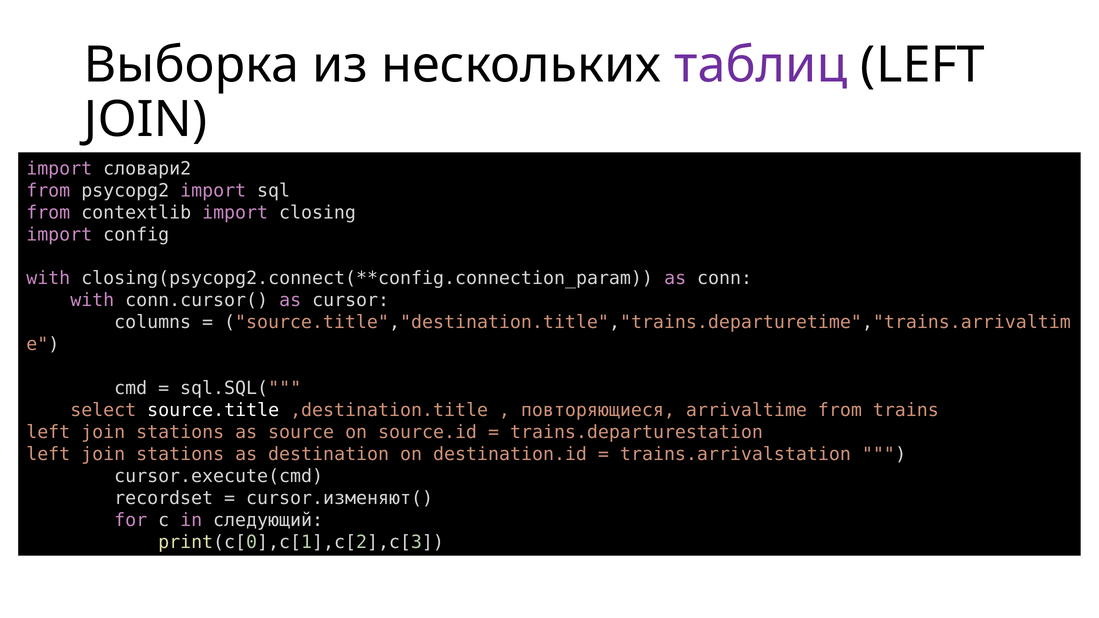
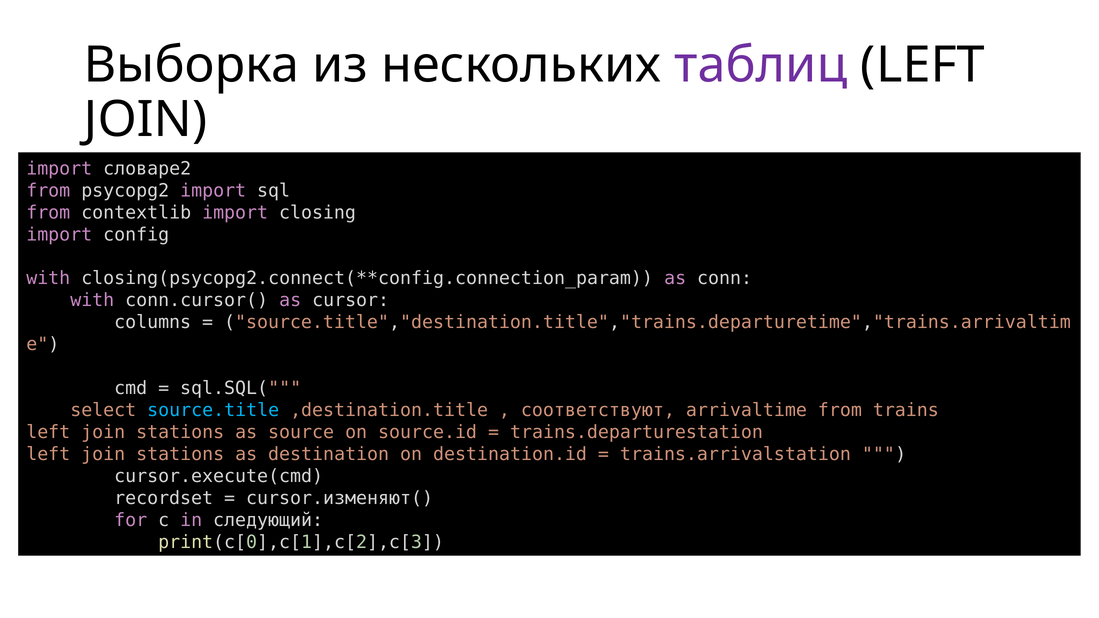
словари2: словари2 -> словаре2 (147, 169)
source.title colour: white -> light blue (213, 410)
повторяющиеся: повторяющиеся -> соответствуют (598, 410)
